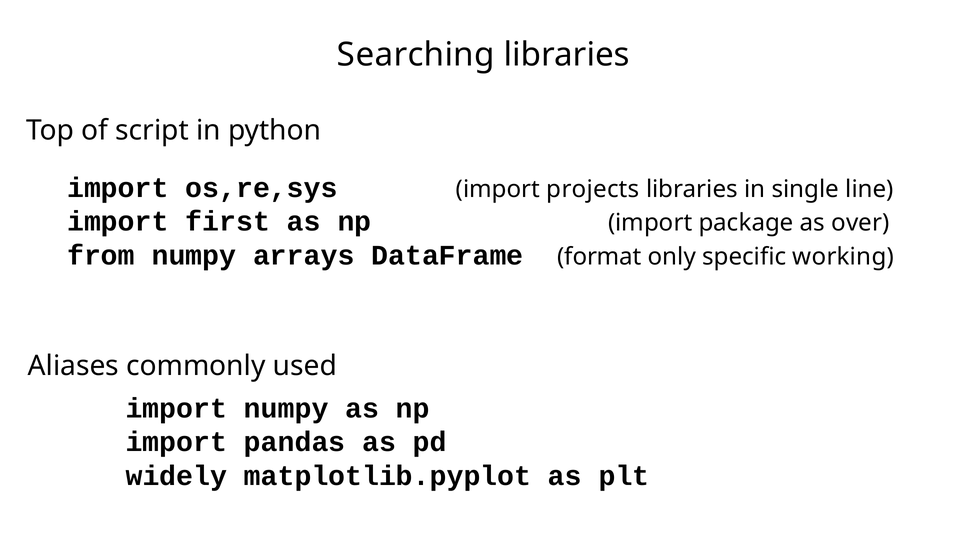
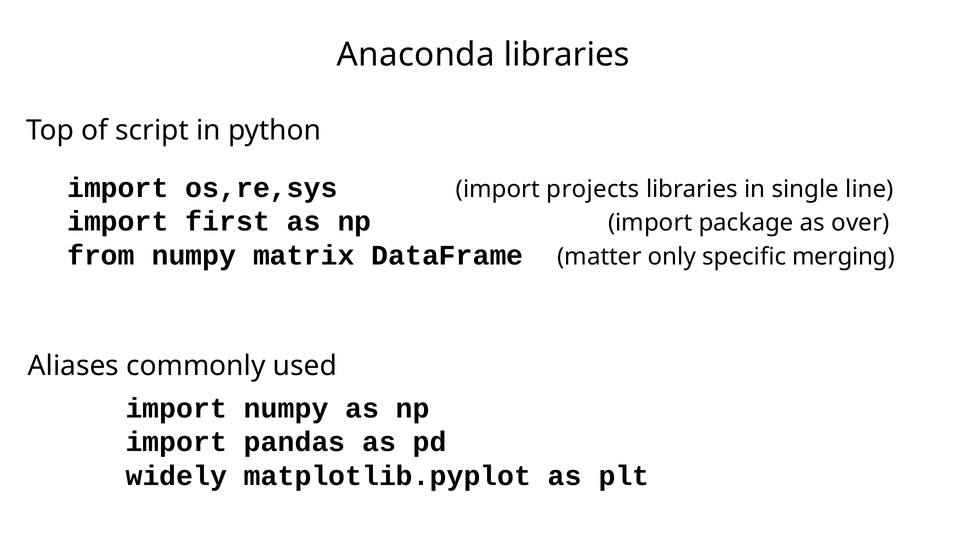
Searching: Searching -> Anaconda (416, 55)
arrays: arrays -> matrix (304, 255)
format: format -> matter (599, 257)
working: working -> merging (843, 257)
